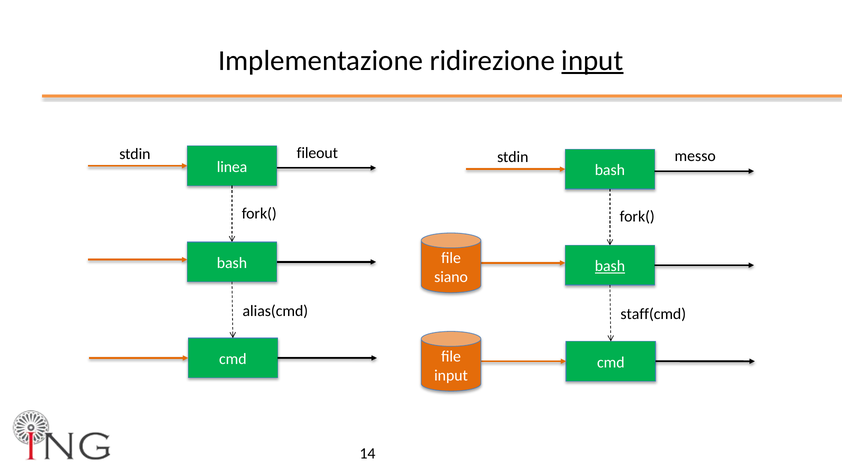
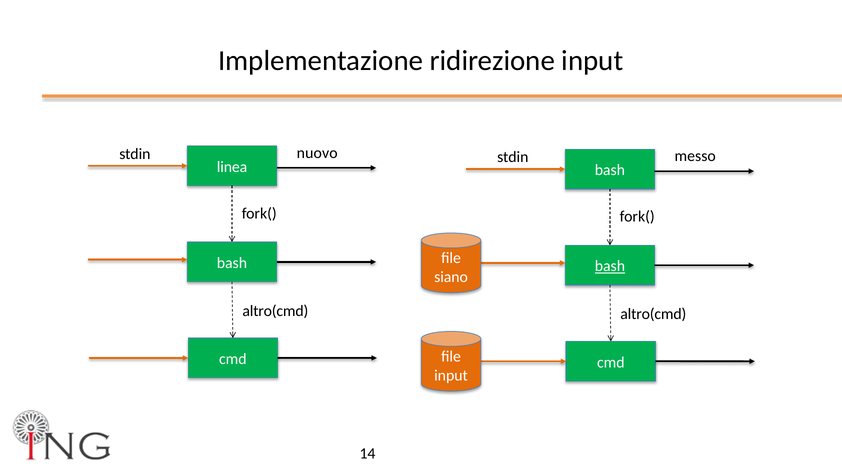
input underline: present -> none (592, 60)
fileout: fileout -> nuovo (317, 153)
alias(cmd: alias(cmd -> altro(cmd (275, 311)
staff(cmd: staff(cmd -> altro(cmd (653, 314)
